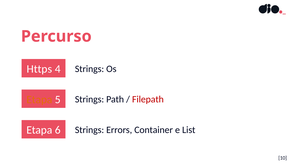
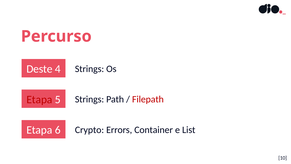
Https: Https -> Deste (39, 69)
Etapa colour: orange -> red (39, 99)
6 Strings: Strings -> Crypto (89, 130)
